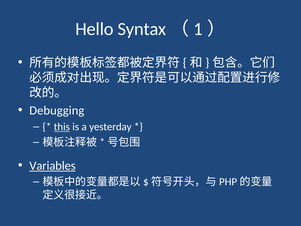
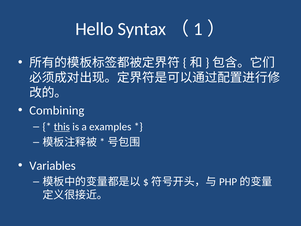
Debugging: Debugging -> Combining (57, 110)
yesterday: yesterday -> examples (110, 127)
Variables underline: present -> none (53, 165)
